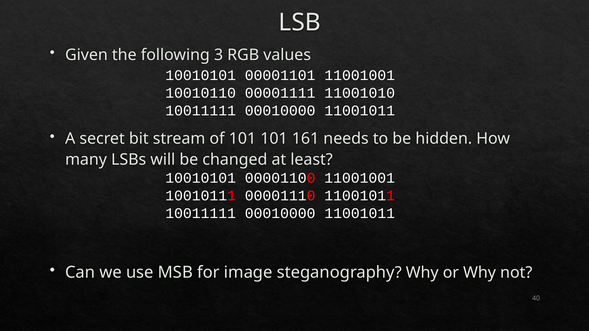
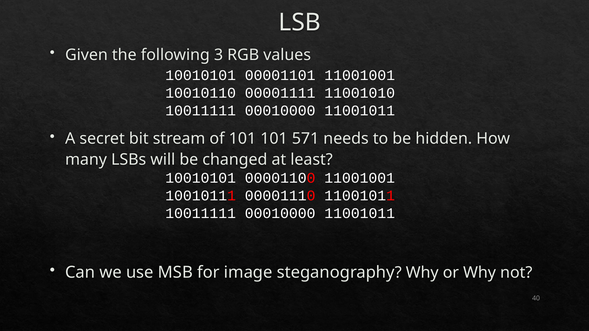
161: 161 -> 571 (306, 139)
